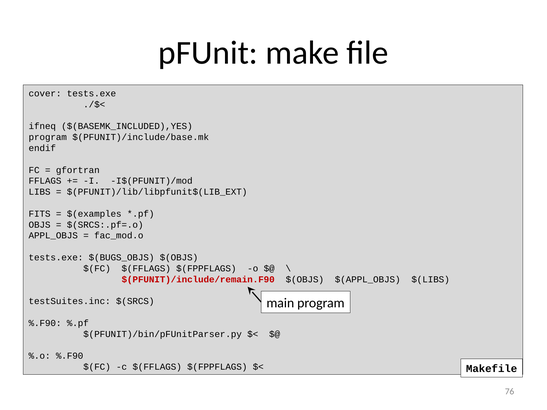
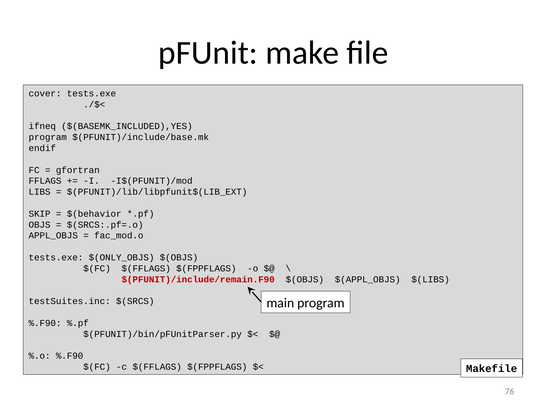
FITS: FITS -> SKIP (40, 214)
$(examples: $(examples -> $(behavior (94, 214)
$(BUGS_OBJS: $(BUGS_OBJS -> $(ONLY_OBJS (122, 258)
